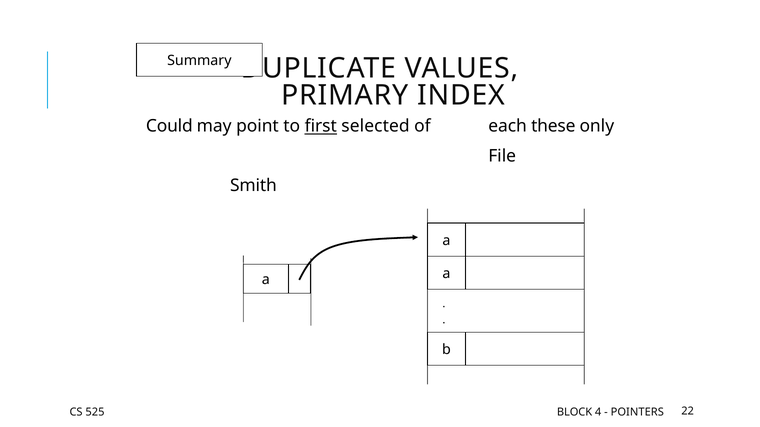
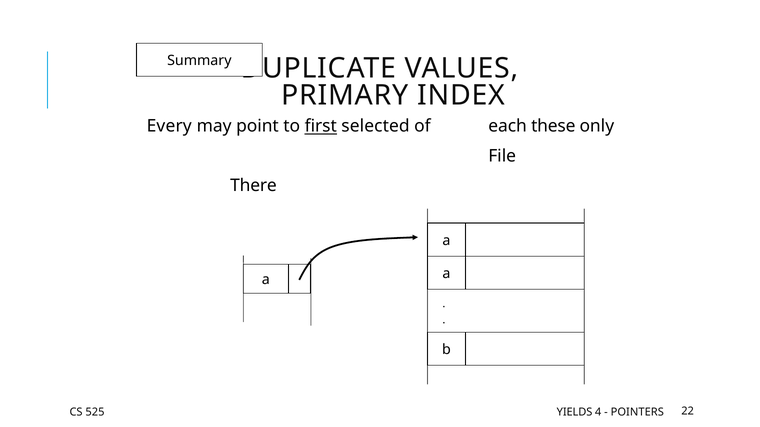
Could: Could -> Every (169, 126)
Smith: Smith -> There (253, 186)
BLOCK: BLOCK -> YIELDS (575, 413)
